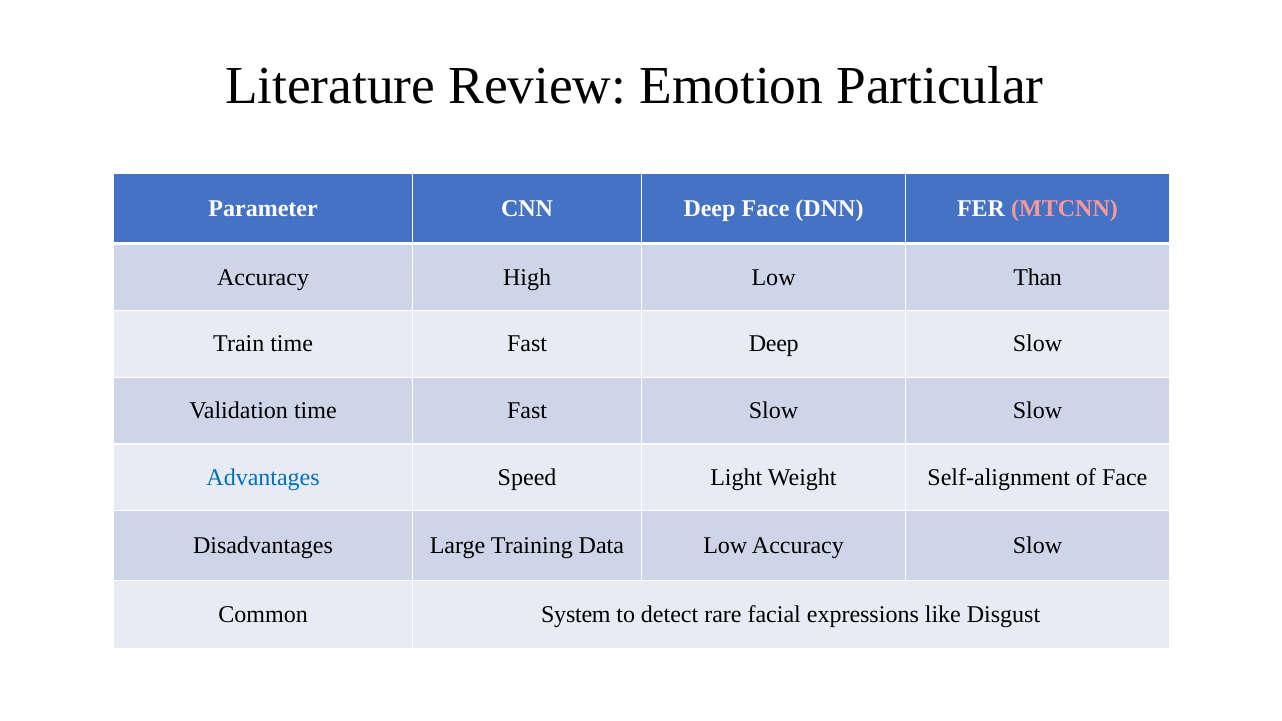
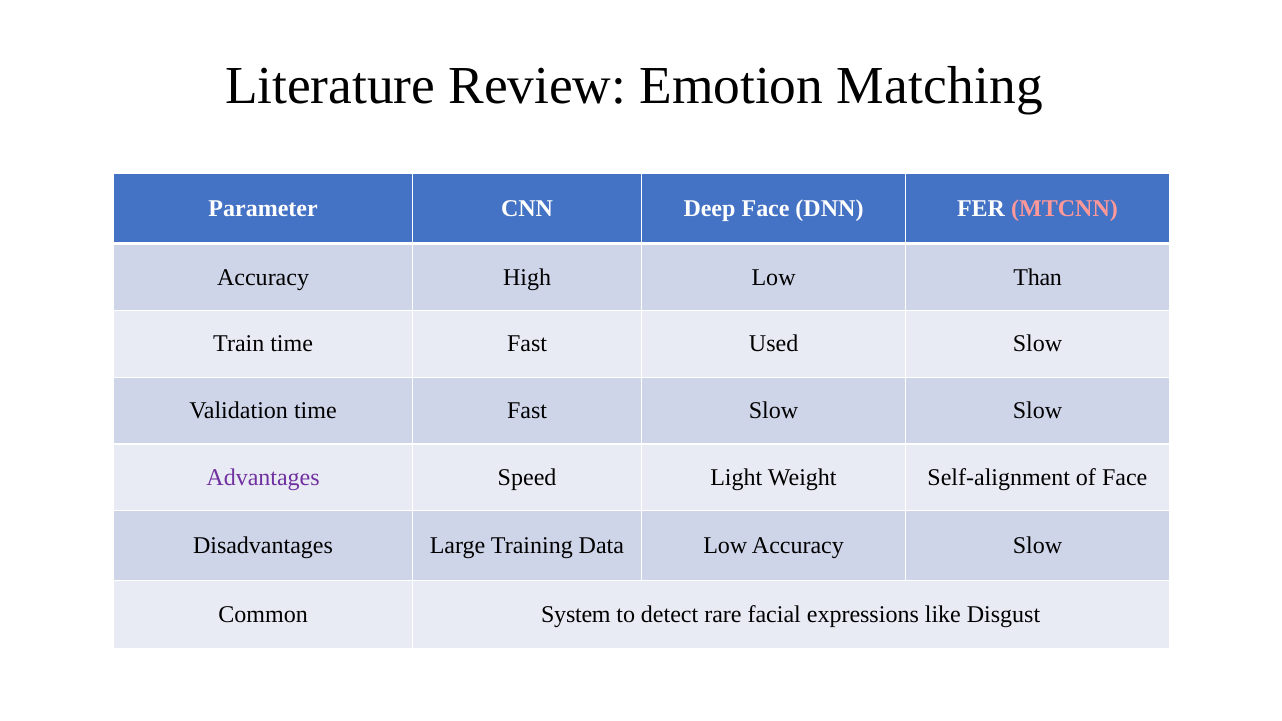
Particular: Particular -> Matching (940, 86)
Fast Deep: Deep -> Used (774, 344)
Advantages colour: blue -> purple (263, 478)
